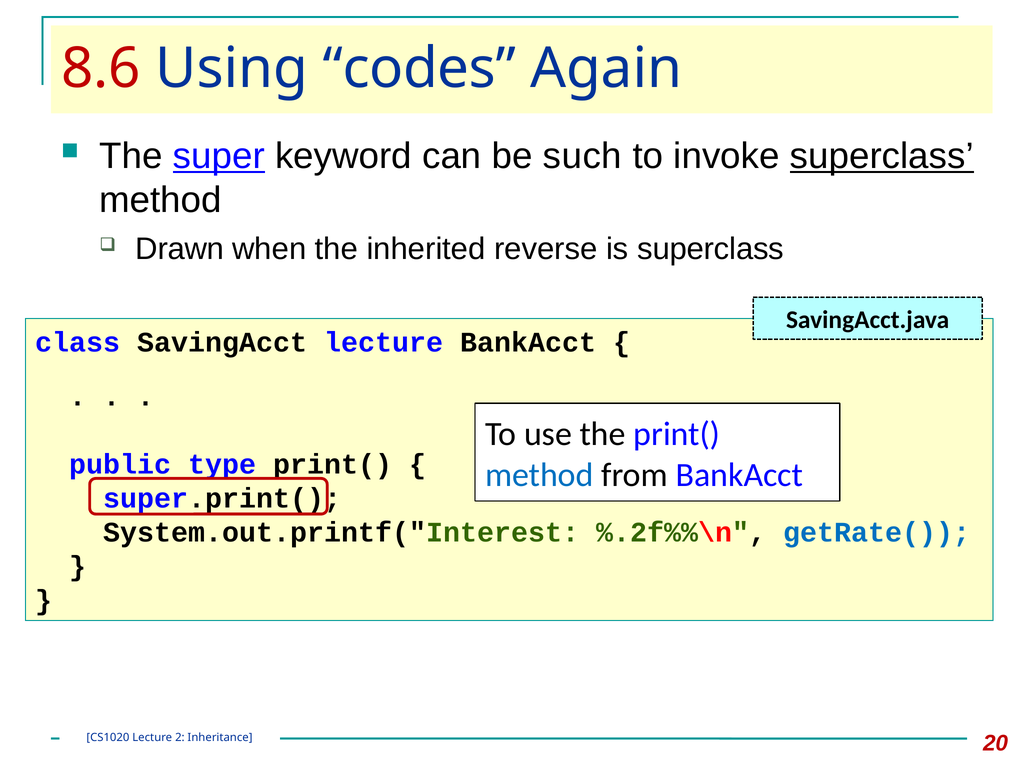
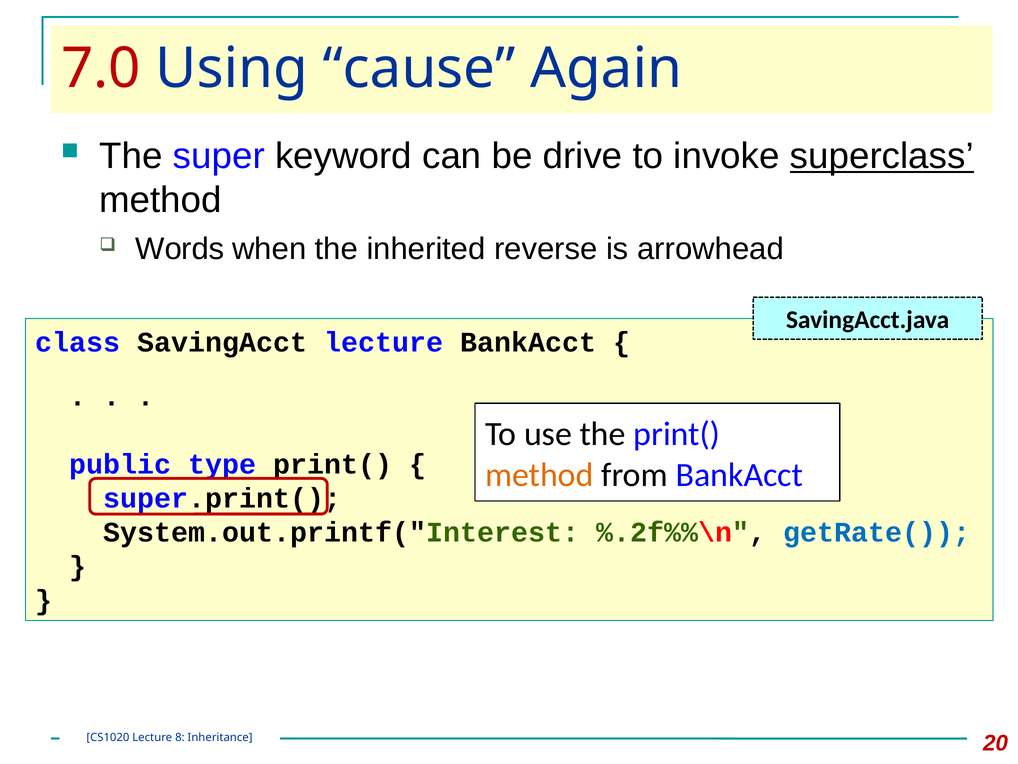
8.6: 8.6 -> 7.0 (101, 68)
codes: codes -> cause (419, 68)
super underline: present -> none (219, 156)
such: such -> drive (583, 156)
Drawn: Drawn -> Words (180, 249)
is superclass: superclass -> arrowhead (711, 249)
method colour: blue -> orange (539, 475)
2: 2 -> 8 (180, 737)
